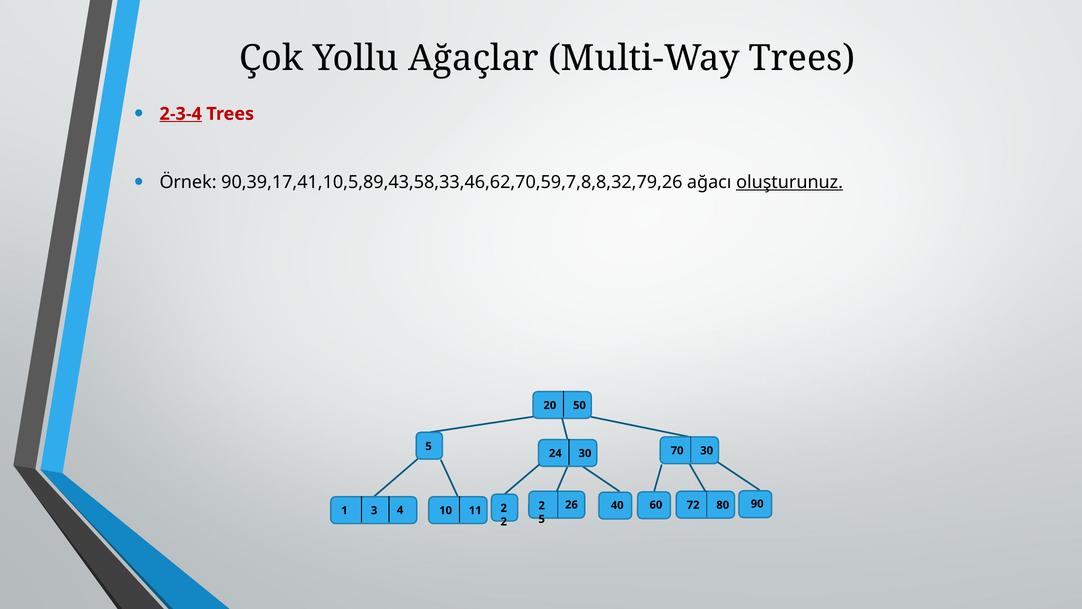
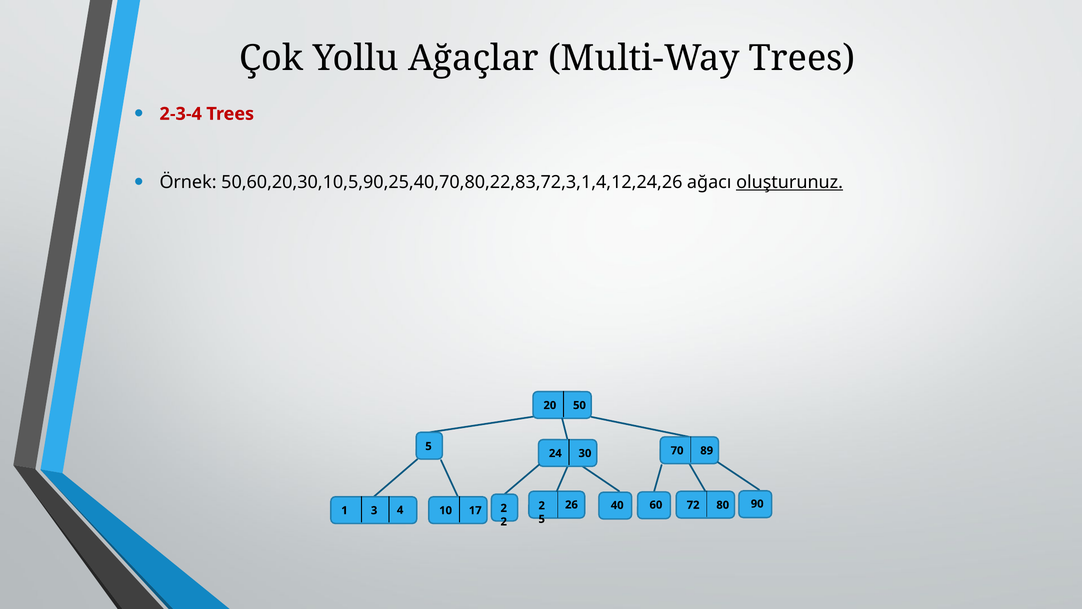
2-3-4 underline: present -> none (181, 114)
90,39,17,41,10,5,89,43,58,33,46,62,70,59,7,8,8,32,79,26: 90,39,17,41,10,5,89,43,58,33,46,62,70,59,7,8,8,32,79,26 -> 50,60,20,30,10,5,90,25,40,70,80,22,83,72,3,1,4,12,24,26 (452, 182)
24 30: 30 -> 89 (707, 450)
11: 11 -> 17 (475, 510)
